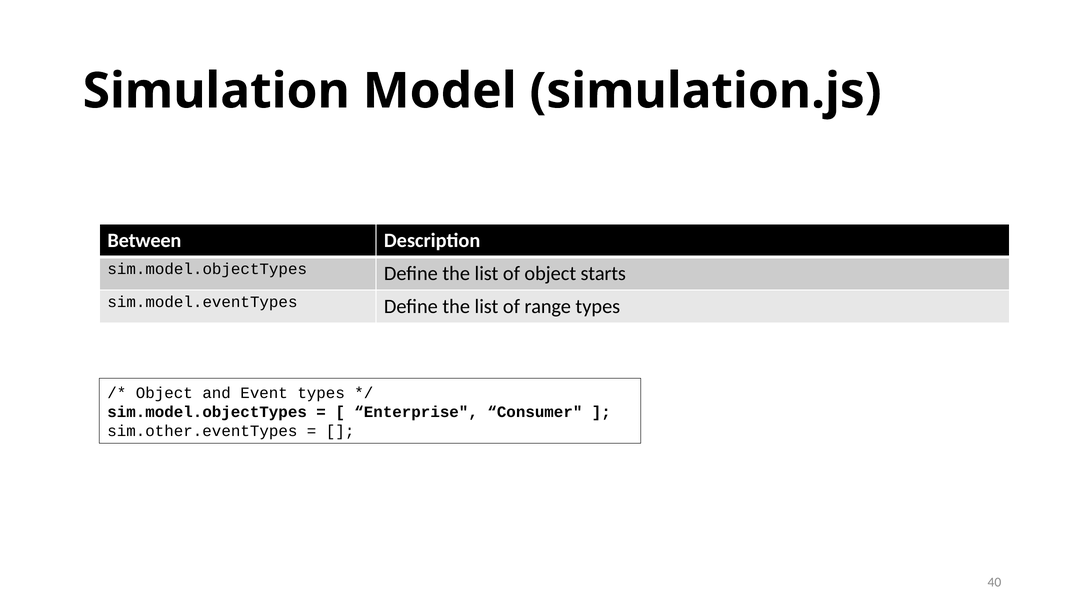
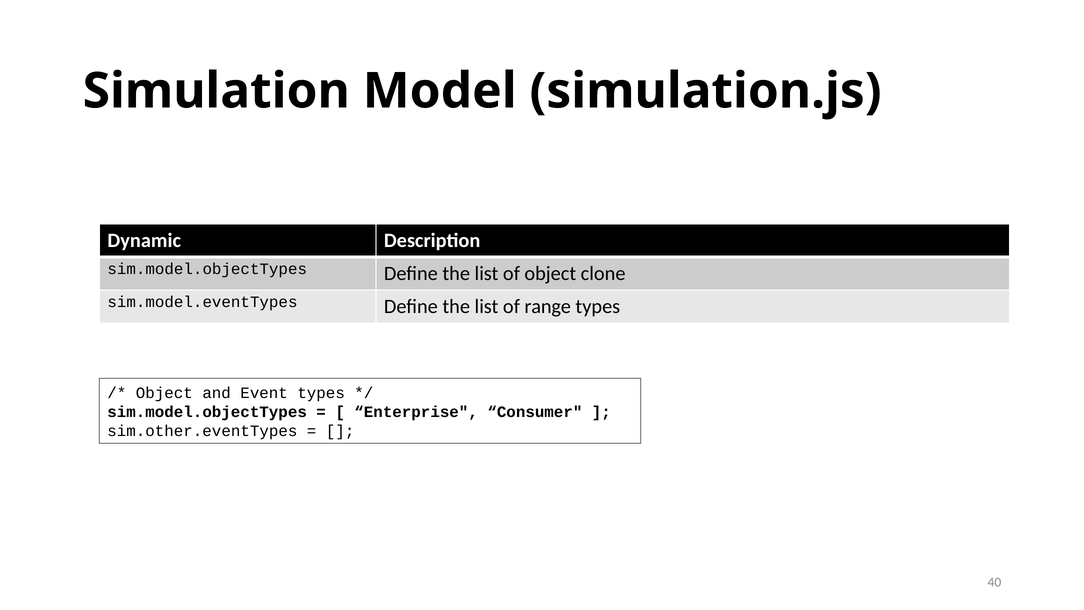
Between: Between -> Dynamic (144, 241)
starts: starts -> clone (603, 274)
